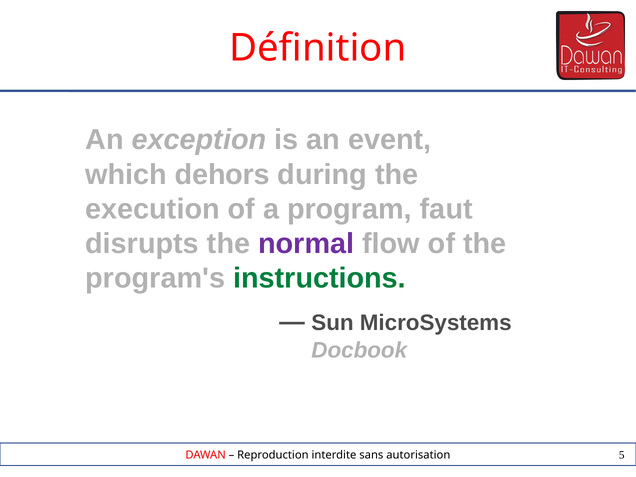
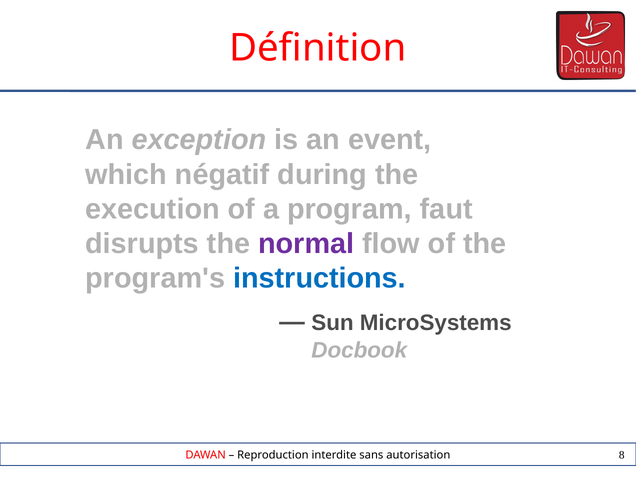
dehors: dehors -> négatif (222, 174)
instructions colour: green -> blue (320, 278)
5: 5 -> 8 (622, 455)
